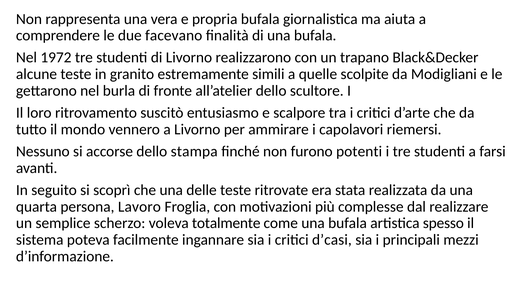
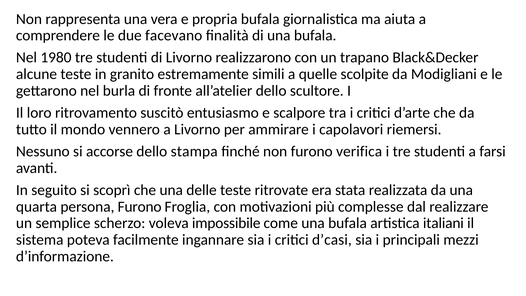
1972: 1972 -> 1980 (56, 58)
potenti: potenti -> verifica (359, 151)
persona Lavoro: Lavoro -> Furono (140, 207)
totalmente: totalmente -> impossibile (226, 223)
spesso: spesso -> italiani (443, 223)
